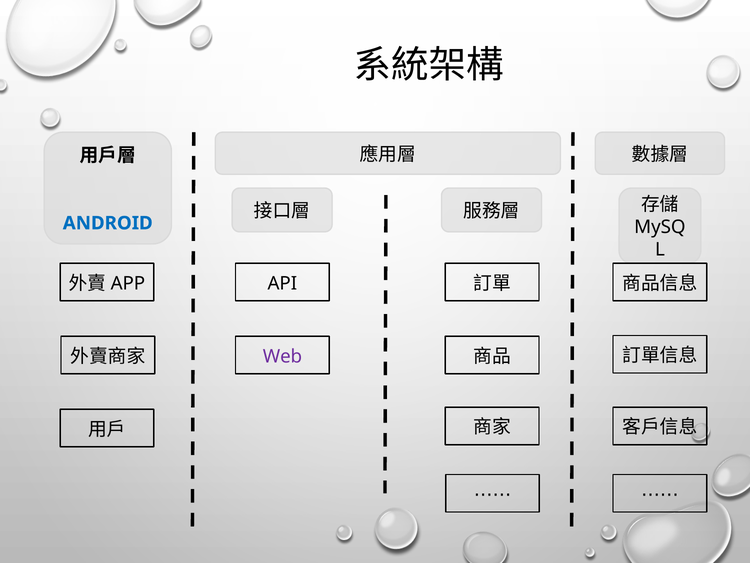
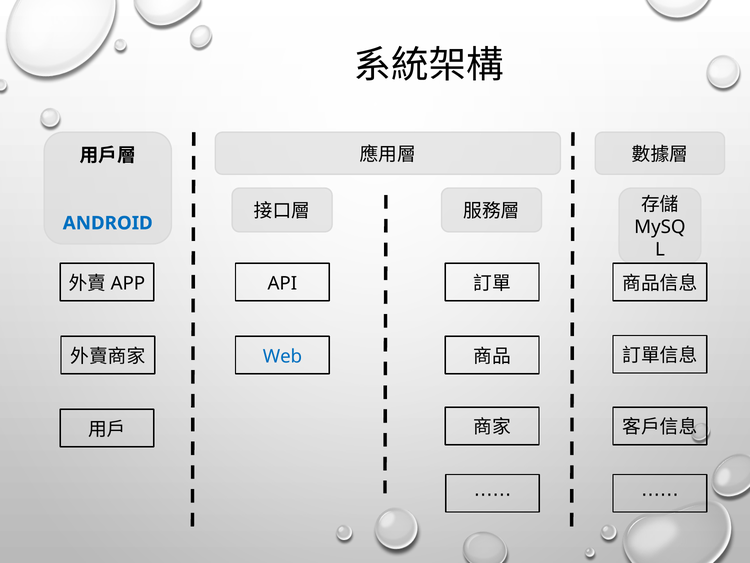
Web colour: purple -> blue (282, 356)
